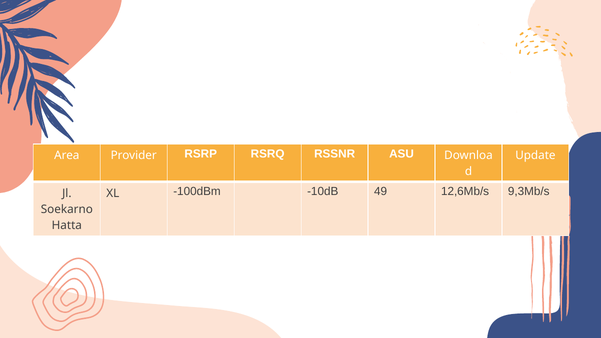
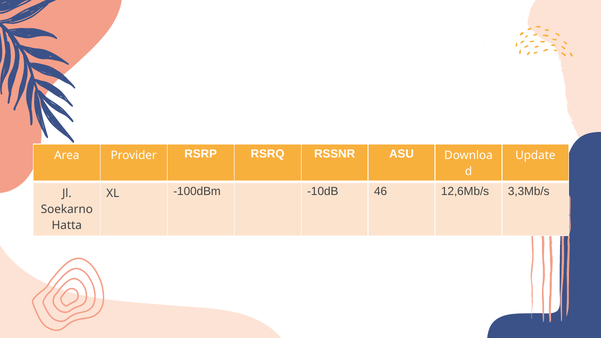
49: 49 -> 46 (381, 192)
9,3Mb/s: 9,3Mb/s -> 3,3Mb/s (529, 192)
